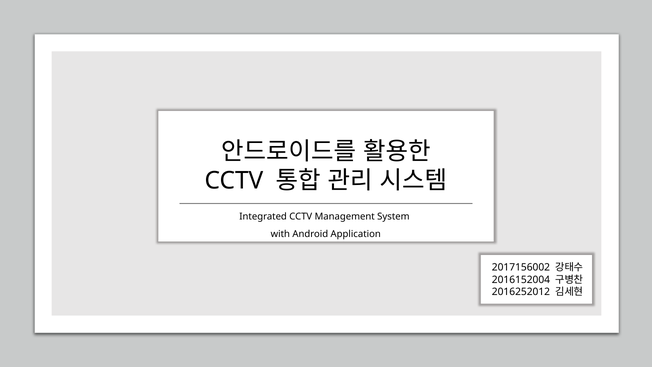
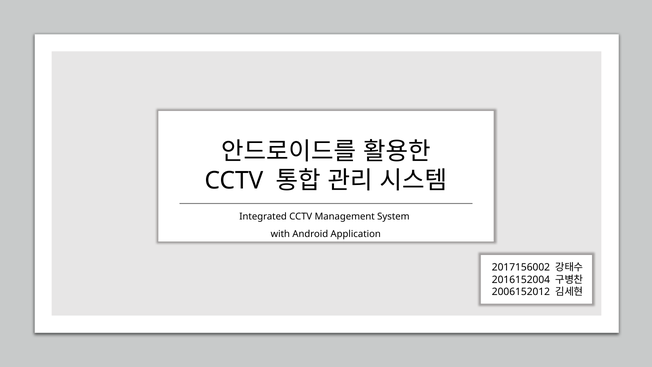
2016252012: 2016252012 -> 2006152012 (521, 292)
